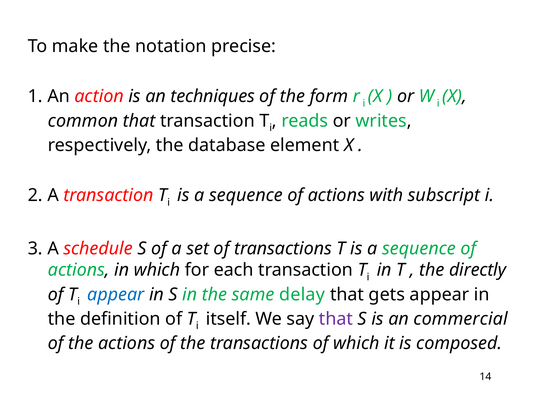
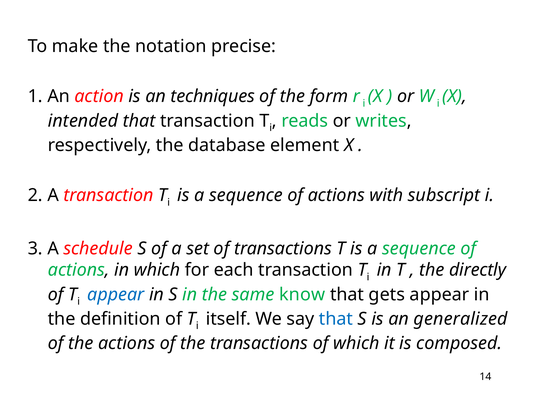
common: common -> intended (83, 121)
delay: delay -> know (302, 294)
that colour: purple -> blue (336, 319)
commercial: commercial -> generalized (461, 319)
